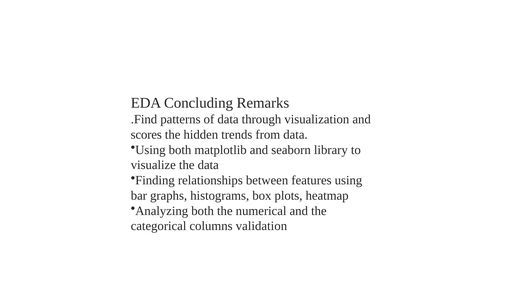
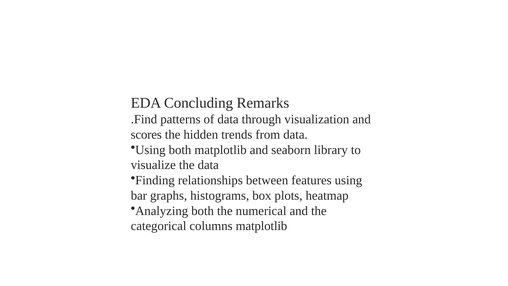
columns validation: validation -> matplotlib (261, 226)
